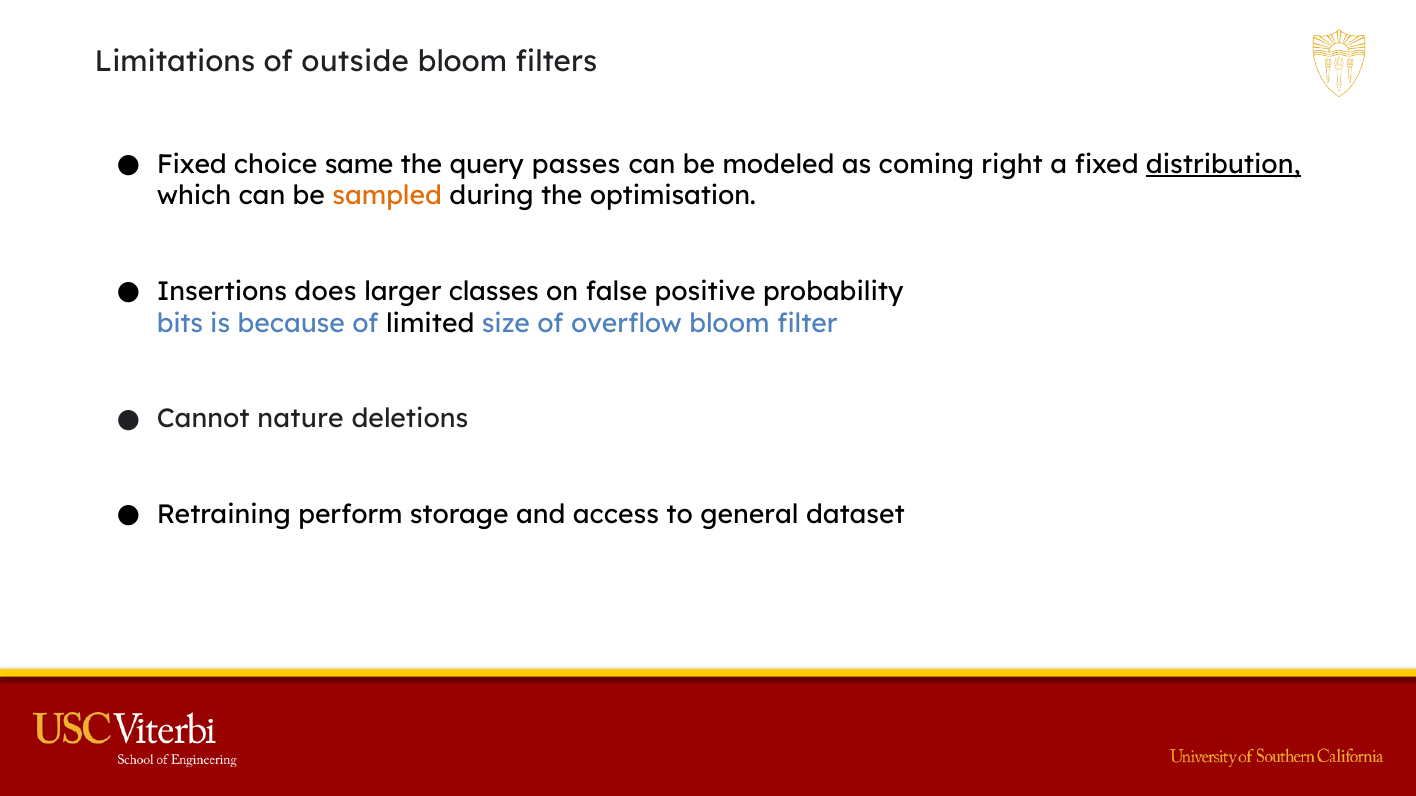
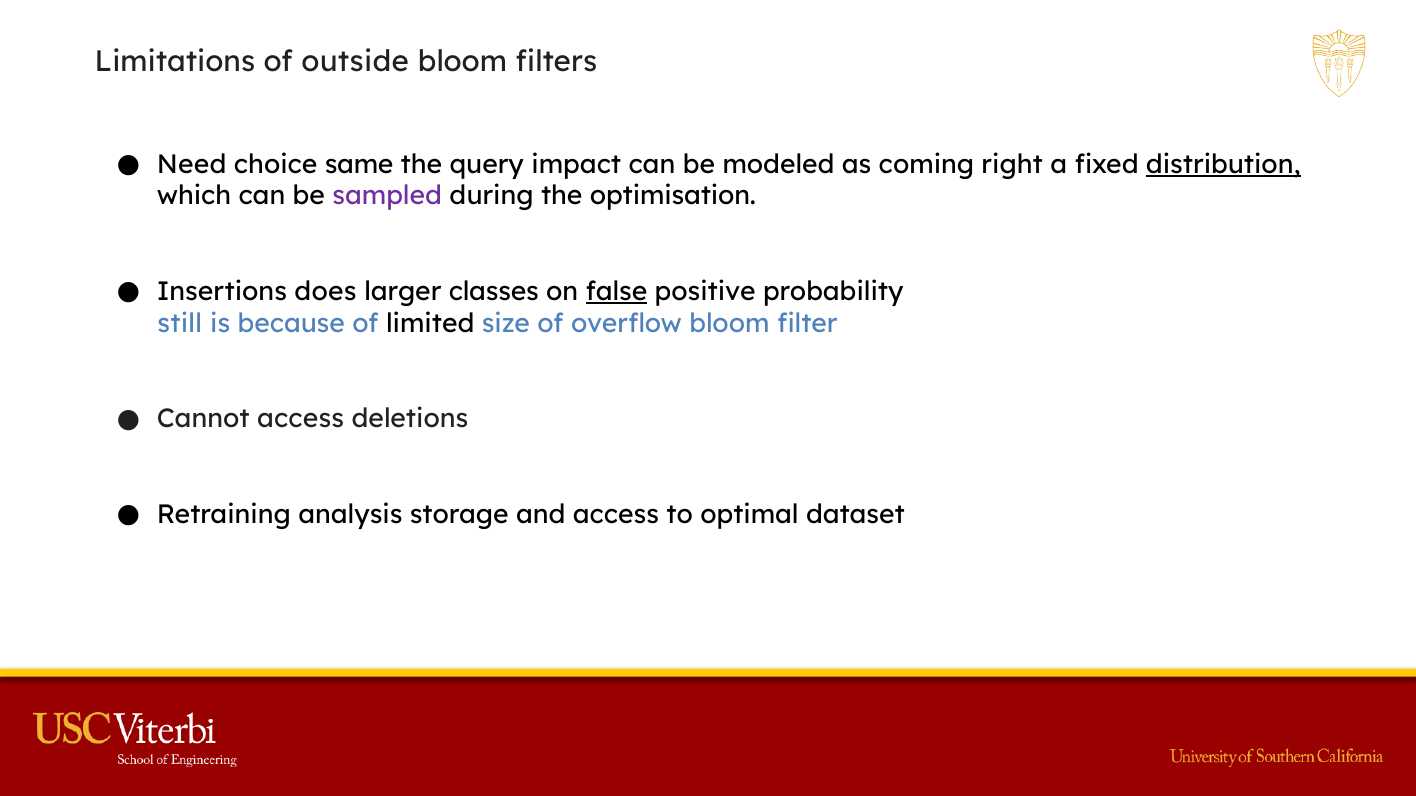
Fixed: Fixed -> Need (192, 164)
passes: passes -> impact (576, 164)
sampled colour: orange -> purple (387, 196)
false underline: none -> present (616, 292)
bits: bits -> still (180, 324)
Cannot nature: nature -> access (301, 419)
perform: perform -> analysis (350, 515)
general: general -> optimal (749, 515)
